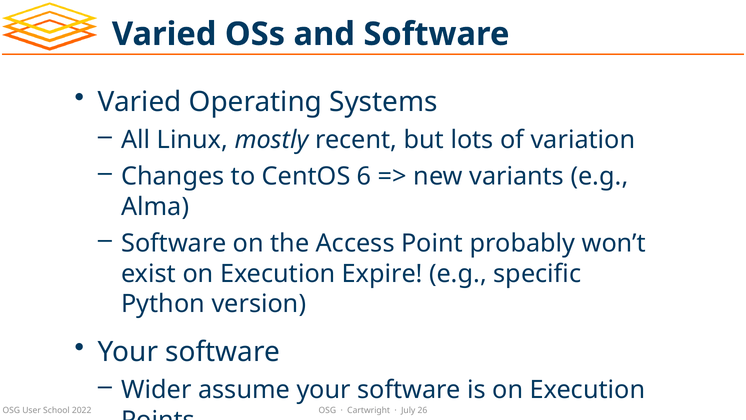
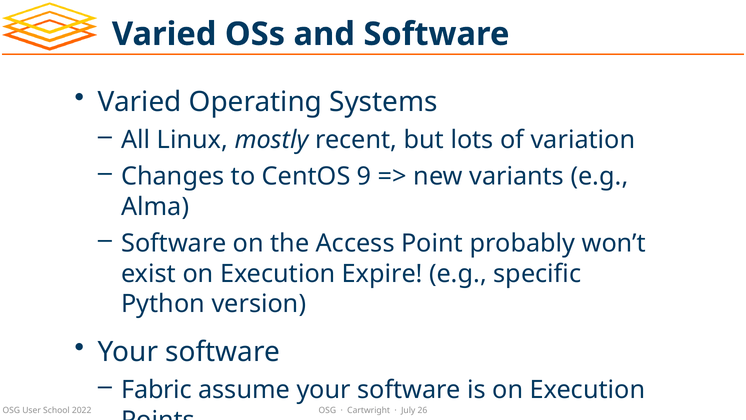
6: 6 -> 9 (364, 176)
Wider: Wider -> Fabric (157, 389)
